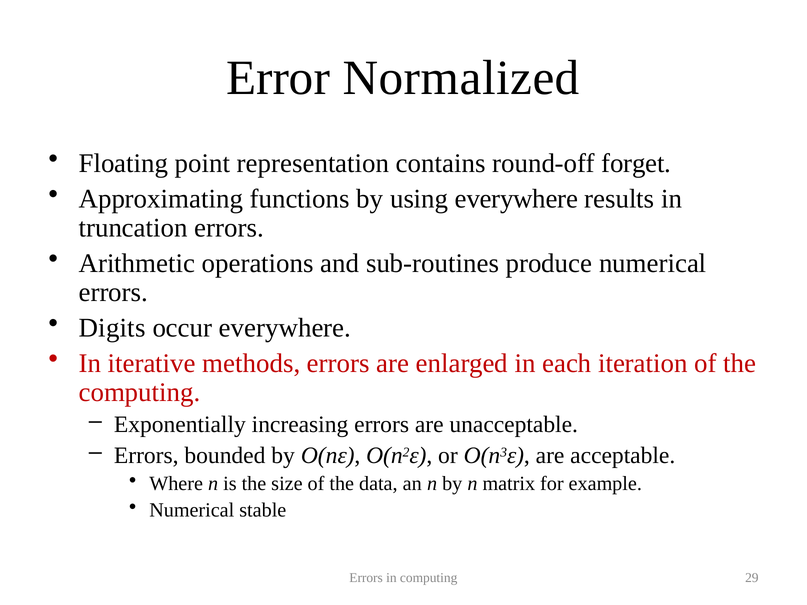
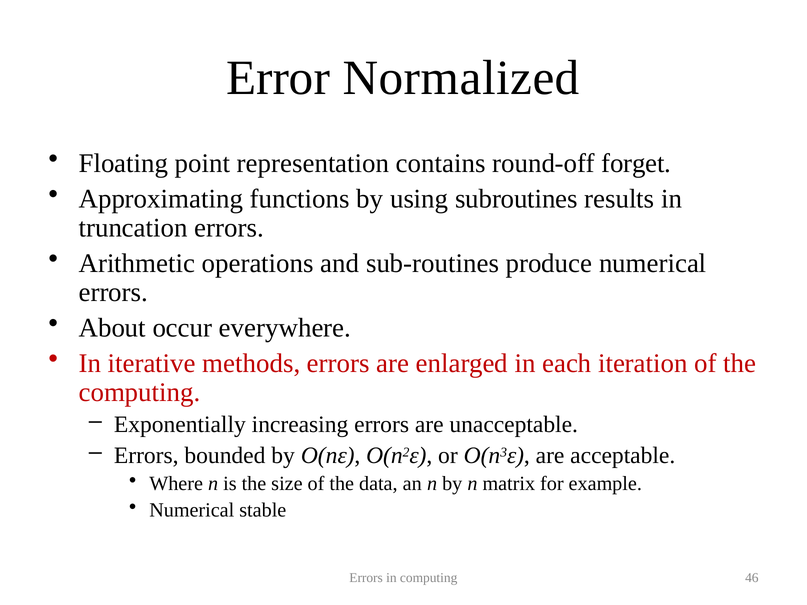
using everywhere: everywhere -> subroutines (516, 199)
Digits: Digits -> About (112, 328)
29: 29 -> 46 (752, 578)
